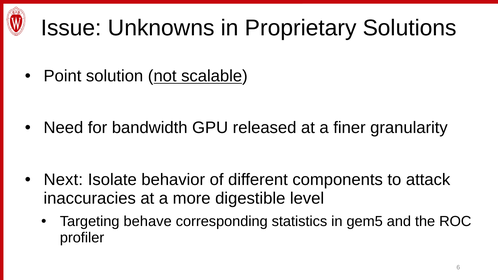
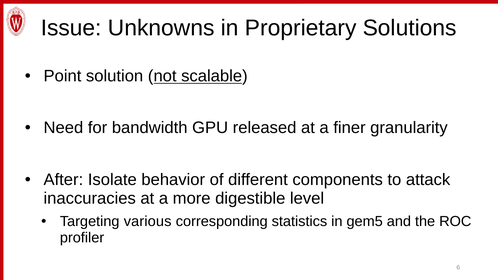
Next: Next -> After (63, 180)
behave: behave -> various (148, 222)
